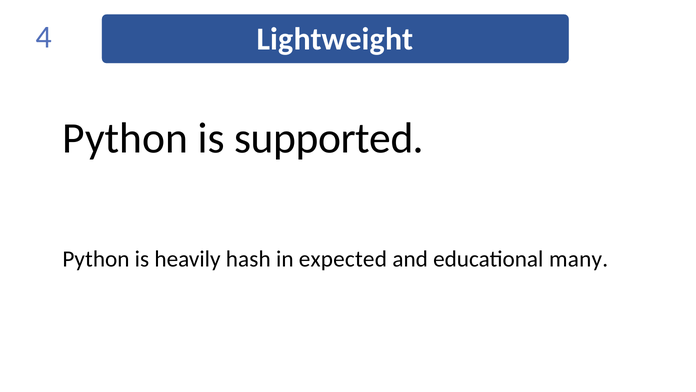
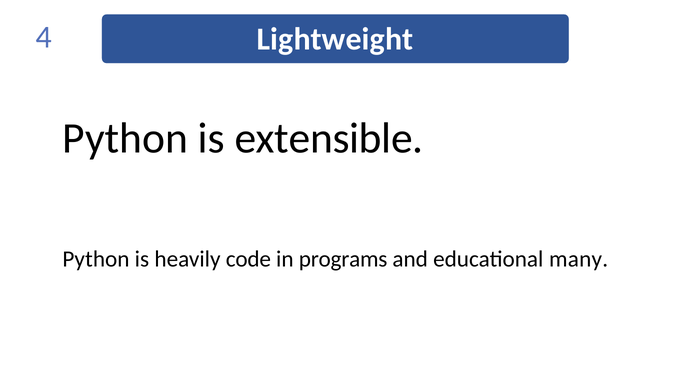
supported: supported -> extensible (329, 138)
hash: hash -> code (248, 259)
expected: expected -> programs (343, 259)
